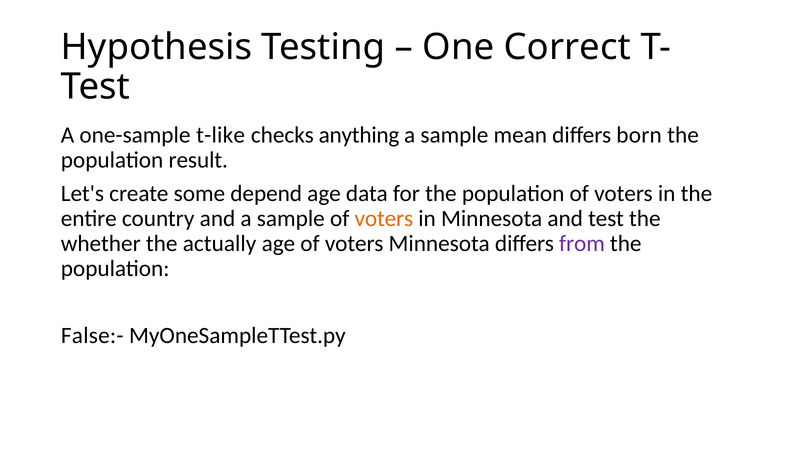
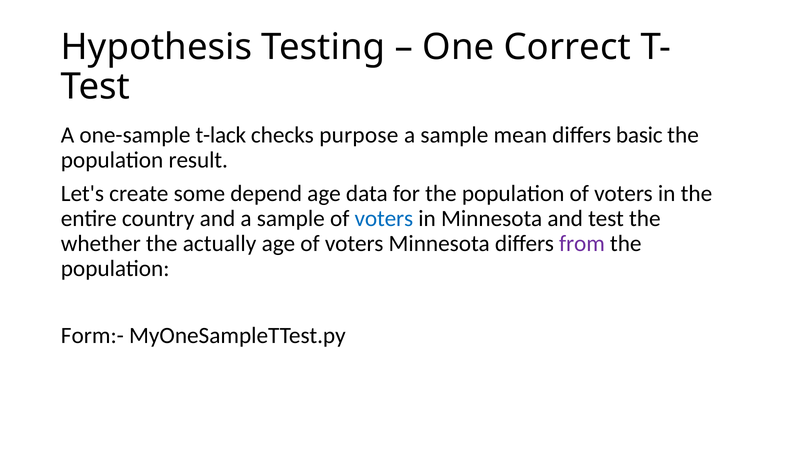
t-like: t-like -> t-lack (221, 135)
anything: anything -> purpose (359, 135)
born: born -> basic (639, 135)
voters colour: orange -> blue (384, 218)
False:-: False:- -> Form:- (92, 335)
